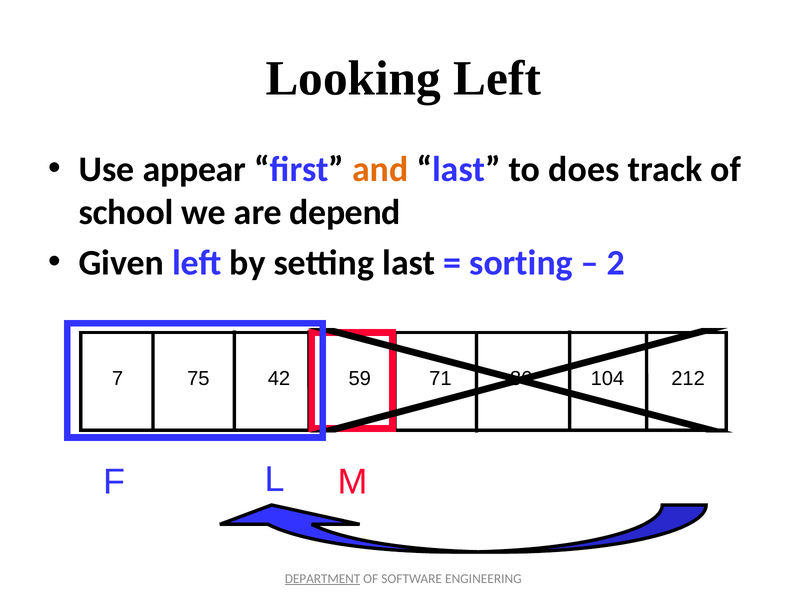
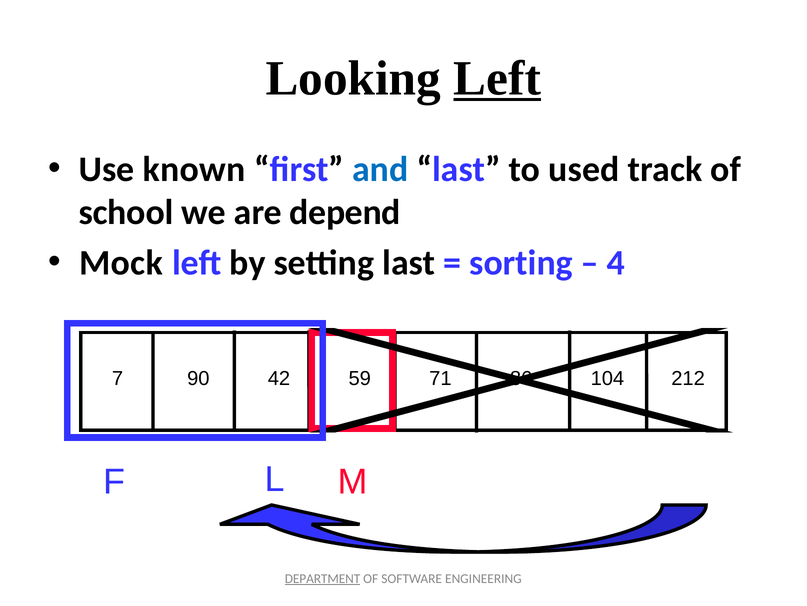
Left underline: none -> present (497, 78)
appear: appear -> known (194, 169)
and colour: orange -> blue (380, 169)
does: does -> used (584, 169)
Given: Given -> Mock (121, 263)
2: 2 -> 4 (616, 263)
75: 75 -> 90 (198, 378)
